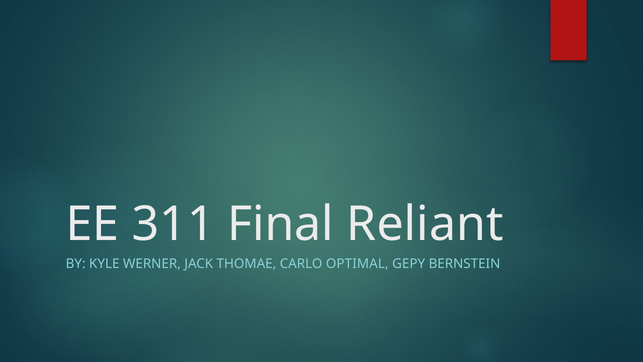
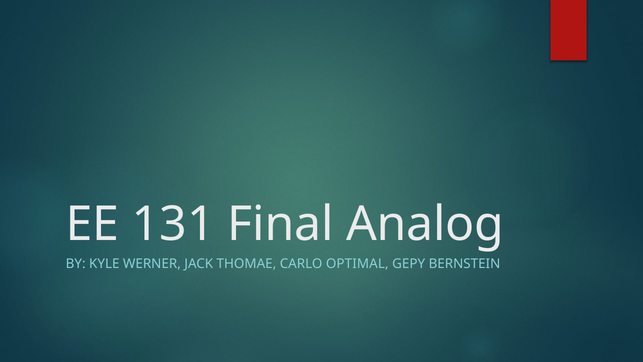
311: 311 -> 131 (173, 224)
Reliant: Reliant -> Analog (425, 224)
